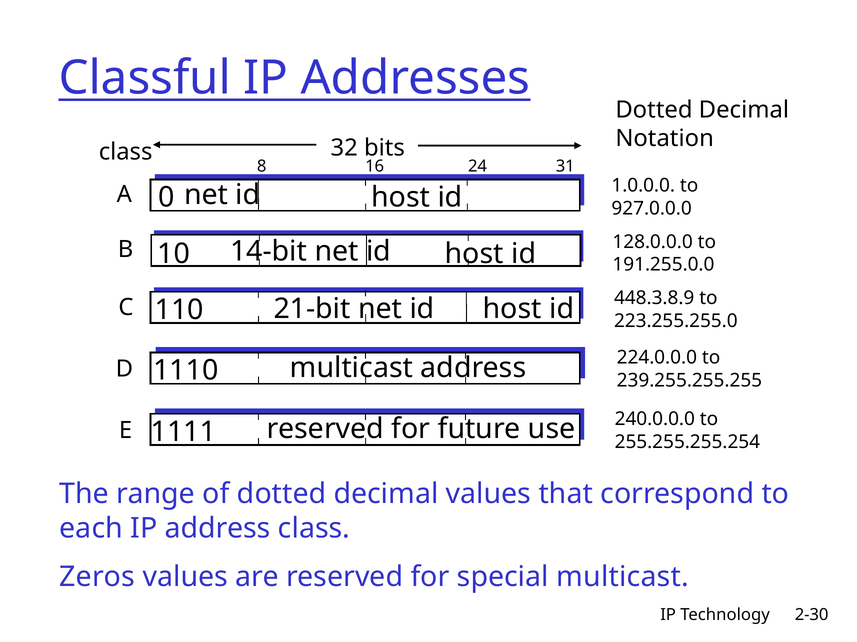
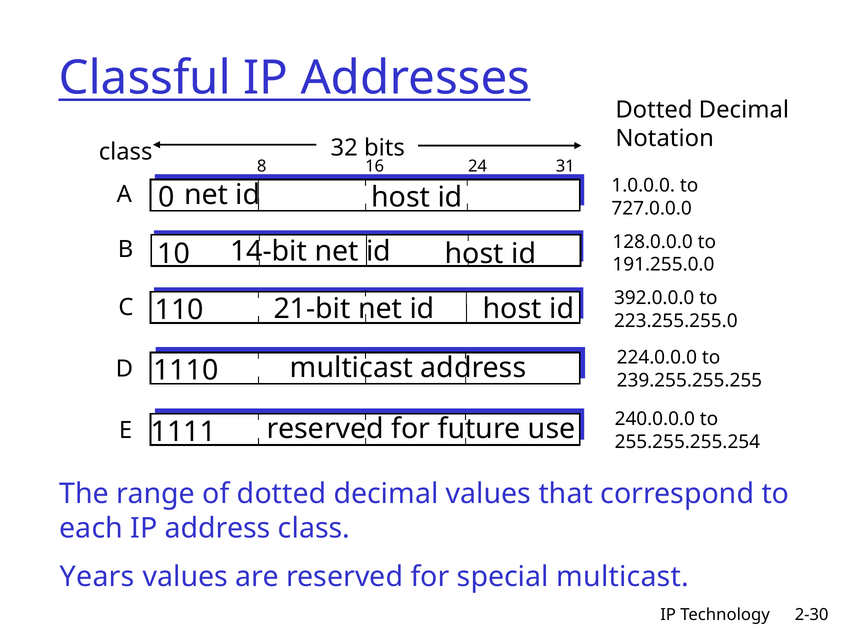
927.0.0.0: 927.0.0.0 -> 727.0.0.0 (652, 209)
448.3.8.9: 448.3.8.9 -> 392.0.0.0 (654, 298)
Zeros: Zeros -> Years (97, 577)
